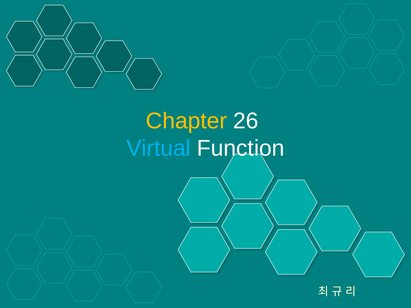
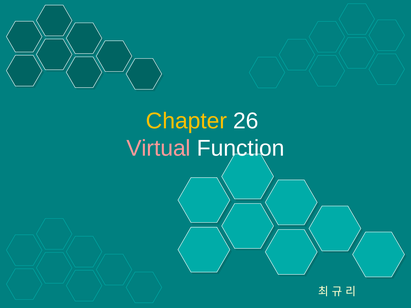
Virtual colour: light blue -> pink (159, 148)
